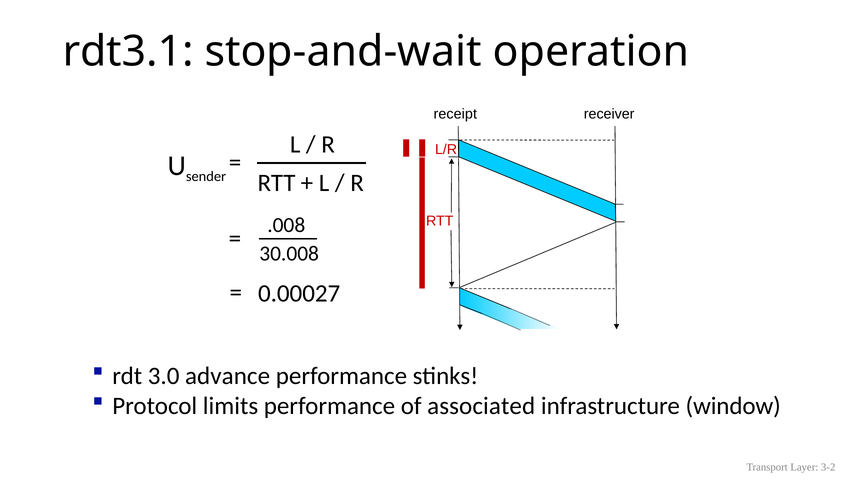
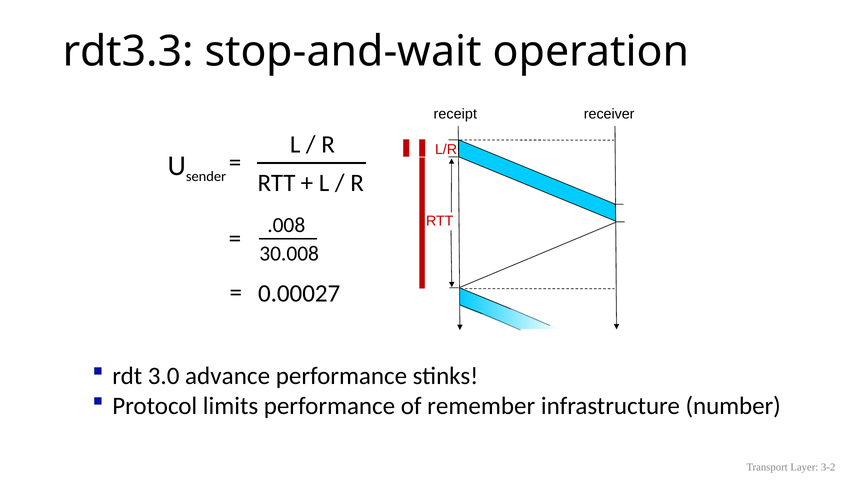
rdt3.1: rdt3.1 -> rdt3.3 (128, 52)
associated: associated -> remember (481, 406)
window: window -> number (733, 406)
